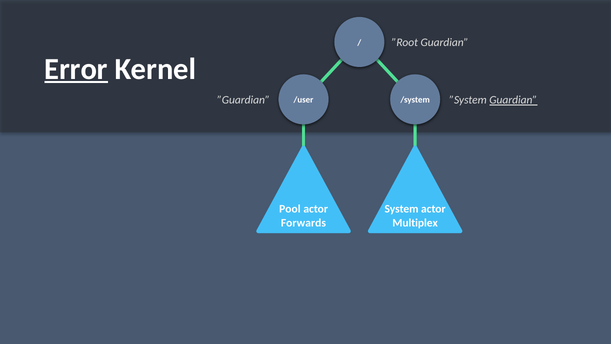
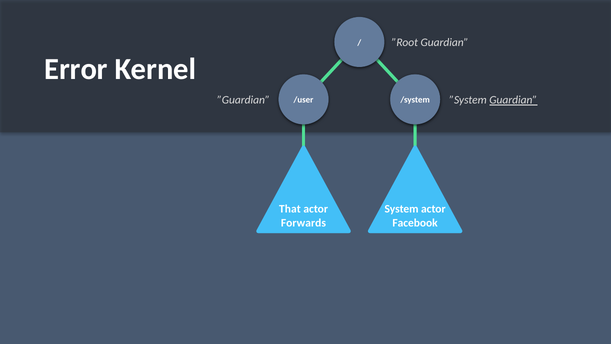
Error underline: present -> none (76, 69)
Pool: Pool -> That (290, 209)
Multiplex: Multiplex -> Facebook (415, 223)
